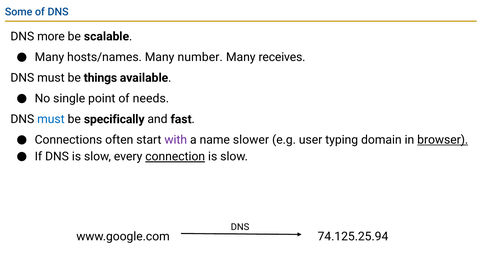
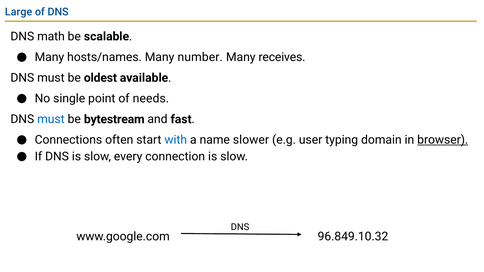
Some: Some -> Large (19, 12)
more: more -> math (51, 36)
things: things -> oldest (100, 78)
specifically: specifically -> bytestream (114, 119)
with colour: purple -> blue (176, 140)
connection underline: present -> none (175, 157)
74.125.25.94: 74.125.25.94 -> 96.849.10.32 (353, 237)
